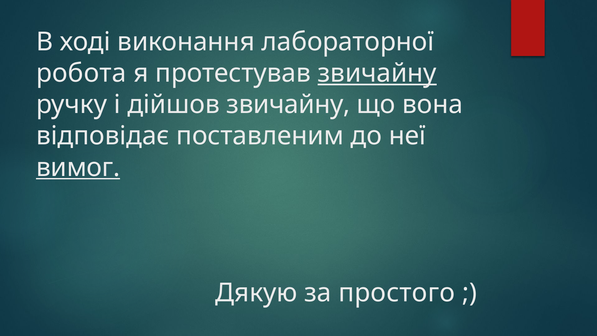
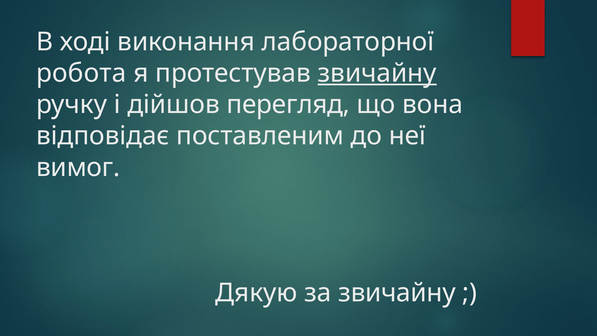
дійшов звичайну: звичайну -> перегляд (288, 105)
вимог underline: present -> none (78, 167)
за простого: простого -> звичайну (397, 293)
